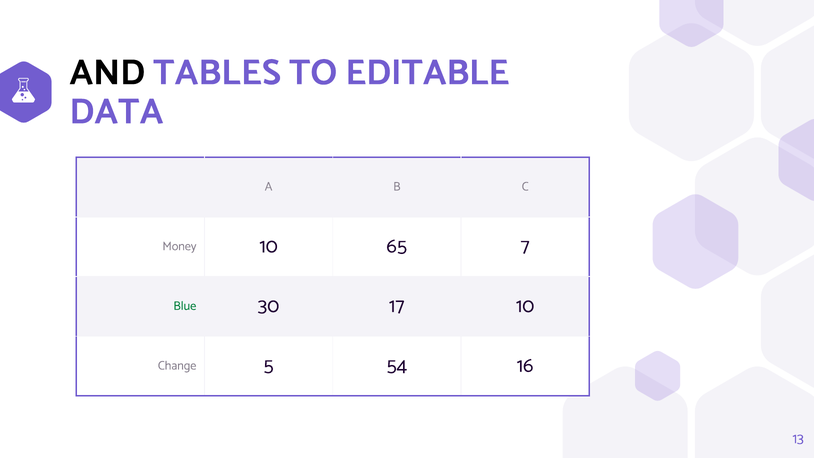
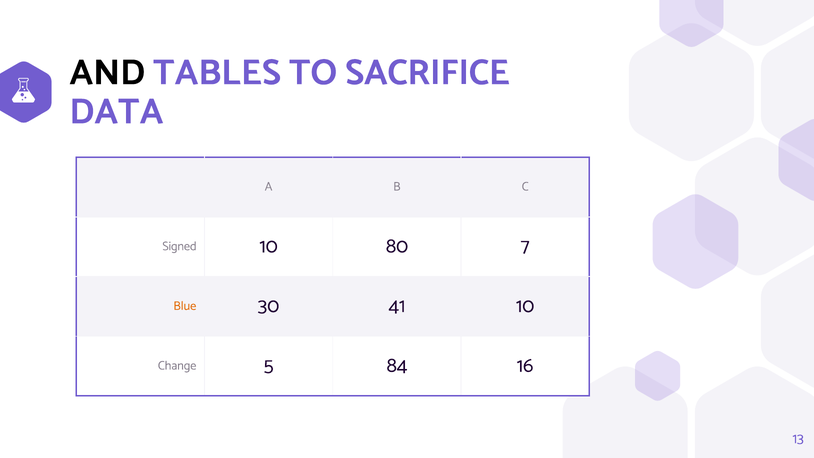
EDITABLE: EDITABLE -> SACRIFICE (427, 72)
Money: Money -> Signed (179, 246)
65: 65 -> 80 (397, 246)
Blue colour: green -> orange (185, 306)
17: 17 -> 41 (397, 305)
54: 54 -> 84 (397, 365)
